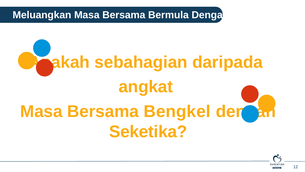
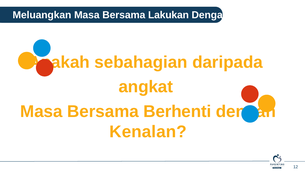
Bermula: Bermula -> Lakukan (168, 15)
Bengkel: Bengkel -> Berhenti (177, 111)
Seketika: Seketika -> Kenalan (148, 131)
